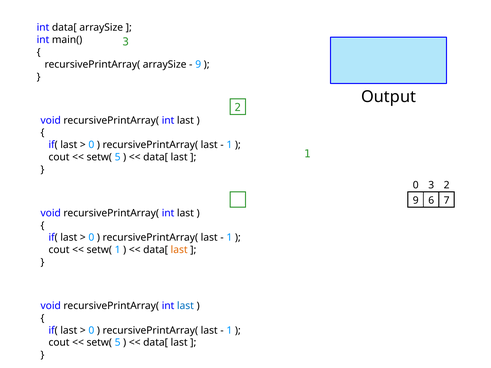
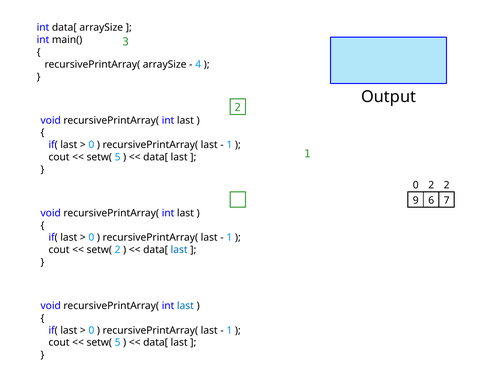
9: 9 -> 4 (198, 64)
0 3: 3 -> 2 (431, 185)
setw( 1: 1 -> 2 (118, 250)
last colour: orange -> blue (179, 250)
